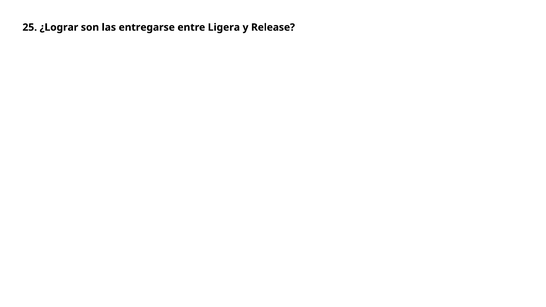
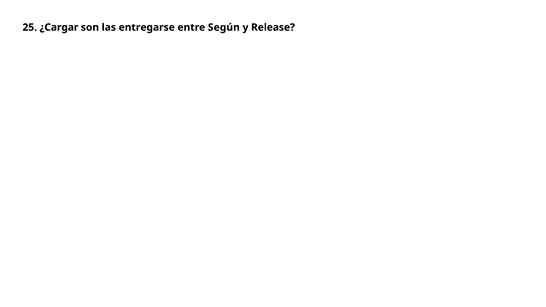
¿Lograr: ¿Lograr -> ¿Cargar (59, 27)
Ligera: Ligera -> Según (224, 27)
